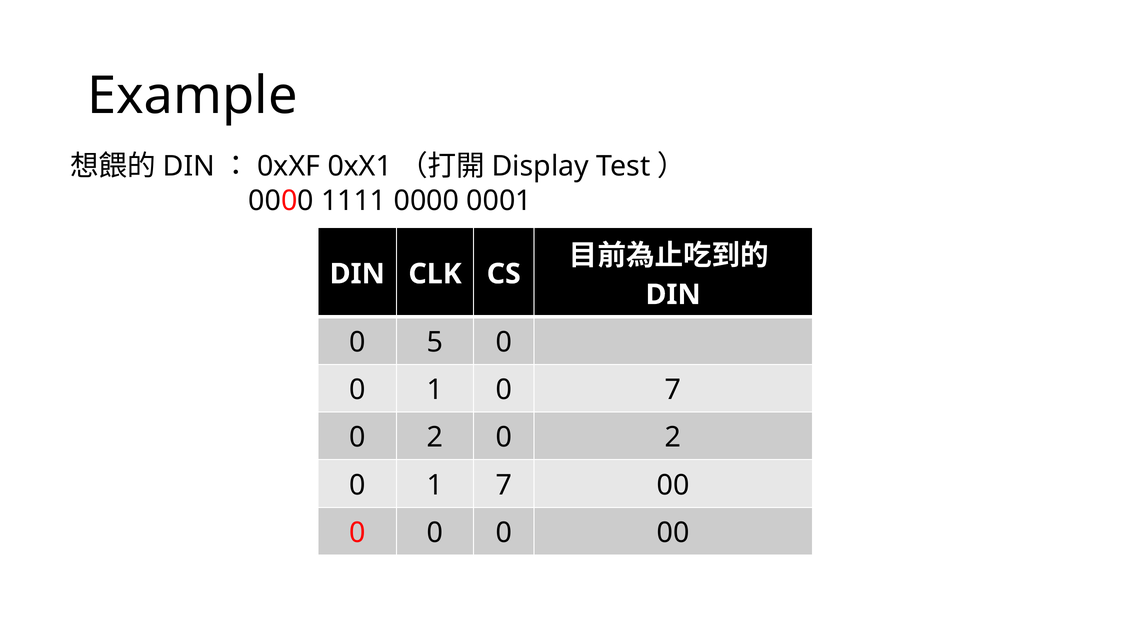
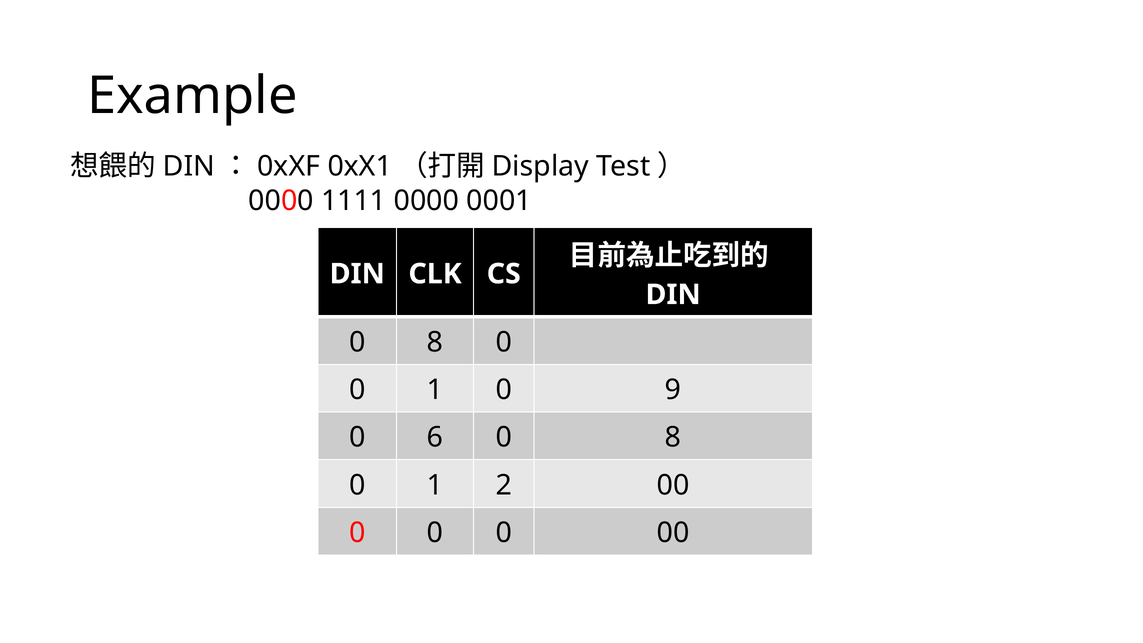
5: 5 -> 8 (435, 342)
0 7: 7 -> 9 (673, 390)
2: 2 -> 6 (435, 437)
2: 2 -> 8 (673, 437)
1 7: 7 -> 2 (504, 485)
